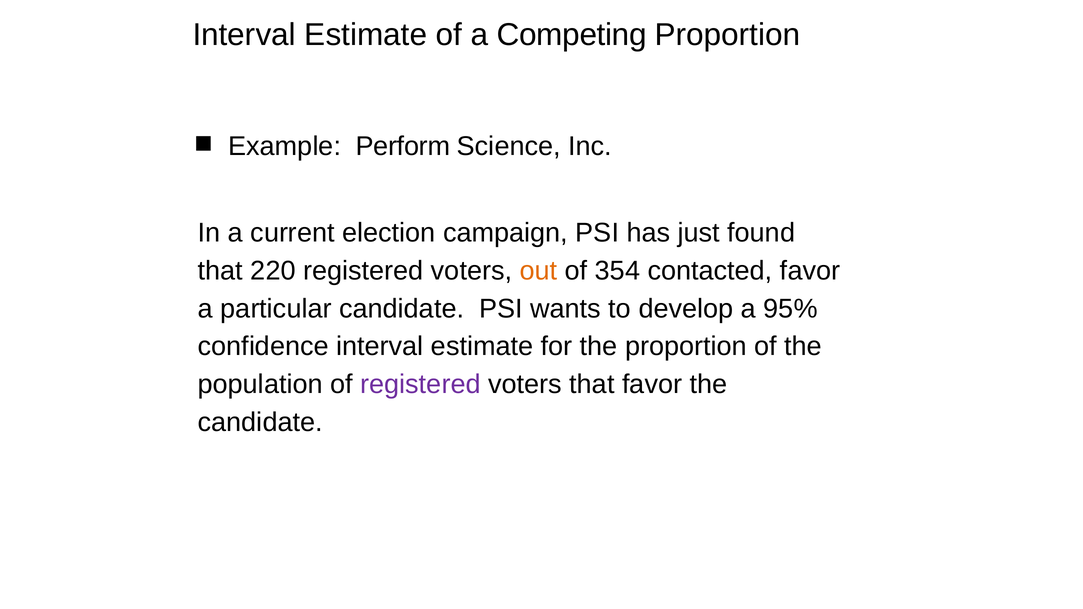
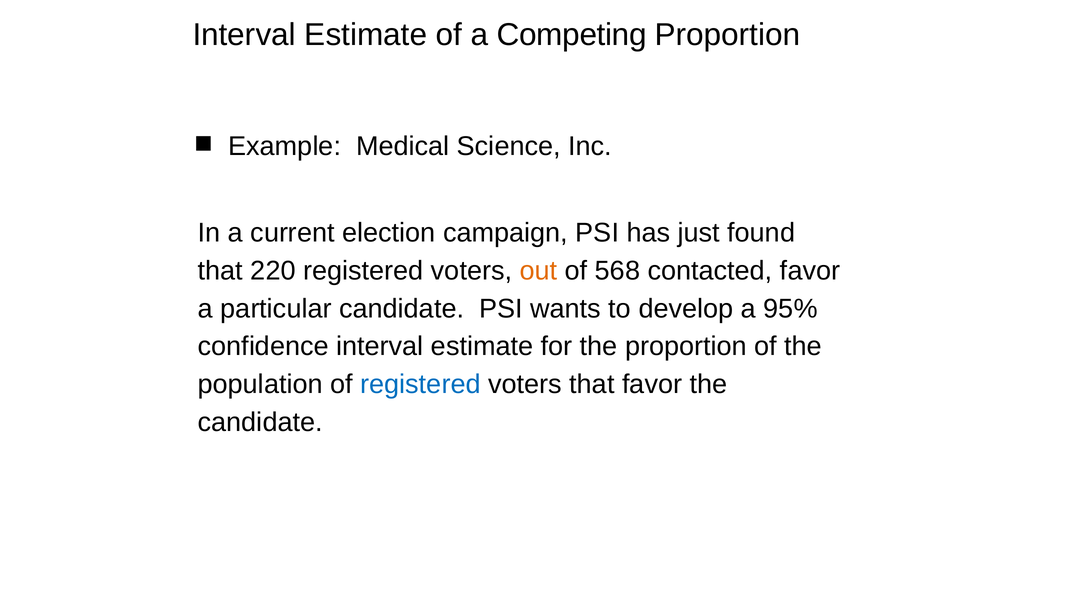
Perform: Perform -> Medical (403, 146)
354: 354 -> 568 (618, 271)
registered colour: purple -> blue (420, 384)
